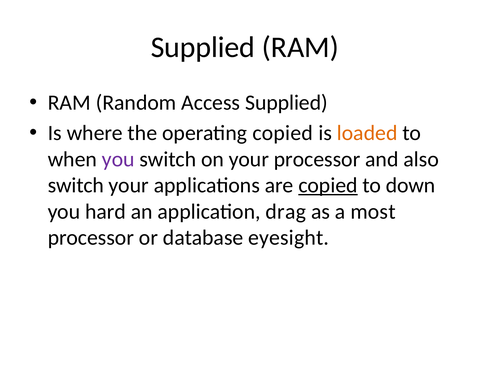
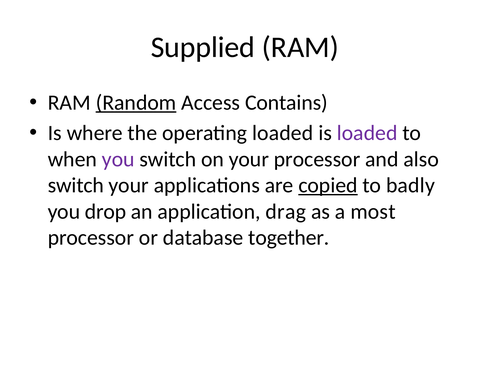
Random underline: none -> present (136, 103)
Access Supplied: Supplied -> Contains (286, 103)
operating copied: copied -> loaded (283, 133)
loaded colour: orange -> purple (367, 133)
down: down -> badly (411, 186)
hard: hard -> drop (106, 212)
eyesight: eyesight -> together (289, 238)
